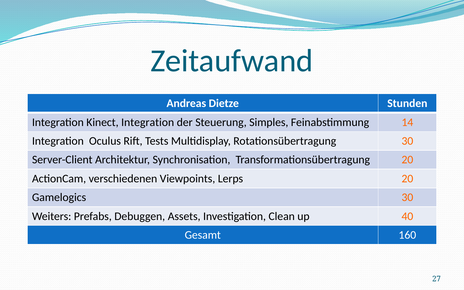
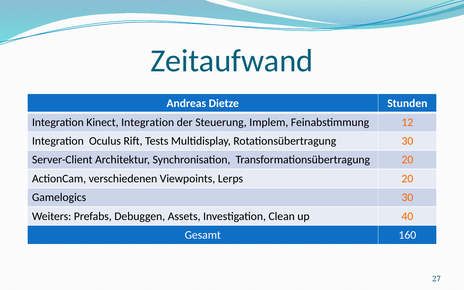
Simples: Simples -> Implem (269, 122)
14: 14 -> 12 (407, 122)
